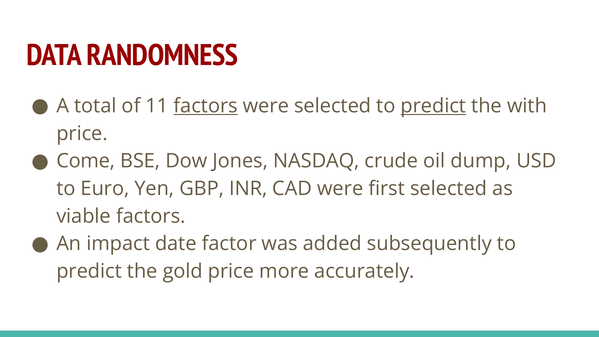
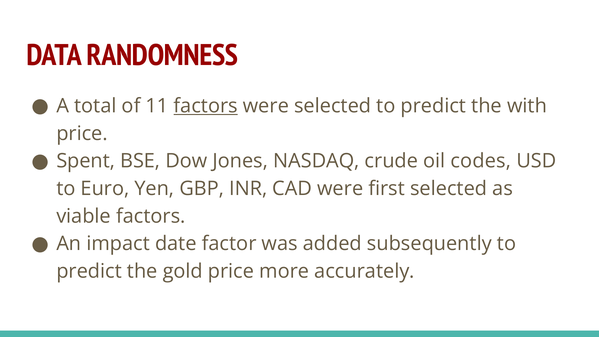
predict underline: present -> none (433, 106)
Come: Come -> Spent (86, 161)
dump: dump -> codes (481, 161)
